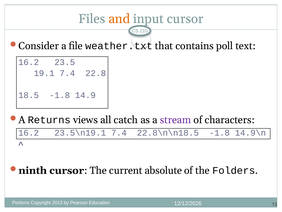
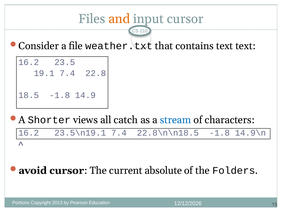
contains poll: poll -> text (225, 46)
Returns: Returns -> Shorter (49, 120)
stream colour: purple -> blue (176, 120)
ninth: ninth -> avoid (33, 170)
